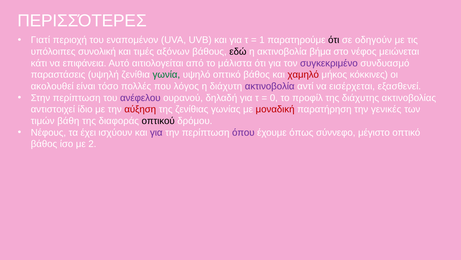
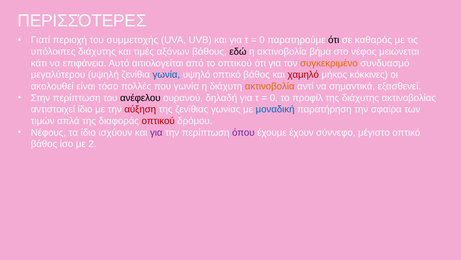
εναπομένον: εναπομένον -> συμμετοχής (132, 40)
1: 1 -> 0 (262, 40)
οδηγούν: οδηγούν -> καθαρός (373, 40)
υπόλοιπες συνολική: συνολική -> διάχυτης (97, 52)
το μάλιστα: μάλιστα -> οπτικού (235, 63)
συγκεκριμένο colour: purple -> orange (329, 63)
παραστάσεις: παραστάσεις -> μεγαλύτερου (58, 75)
γωνία colour: green -> blue (166, 75)
που λόγος: λόγος -> γωνία (186, 86)
ακτινοβολία colour: purple -> orange (270, 86)
εισέρχεται: εισέρχεται -> σημαντικά (352, 86)
ανέφελου colour: purple -> black (140, 98)
μοναδική colour: red -> blue (275, 109)
γενικές: γενικές -> σφαίρα (386, 109)
βάθη: βάθη -> απλά (68, 121)
οπτικού colour: black -> red (158, 121)
τα έχει: έχει -> ίδιο (88, 132)
όπως: όπως -> έχουν (301, 132)
